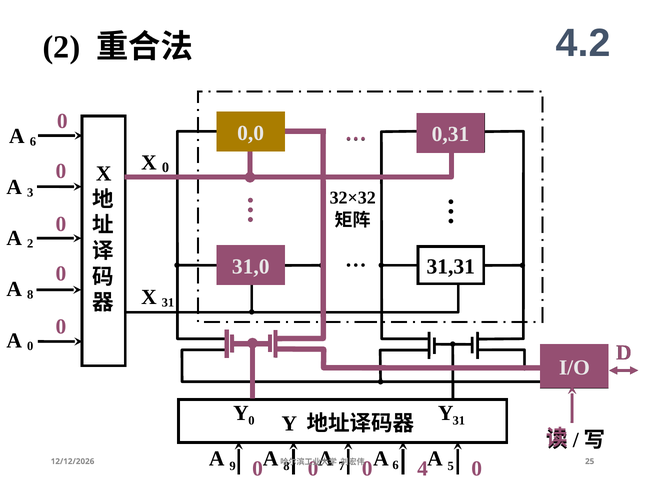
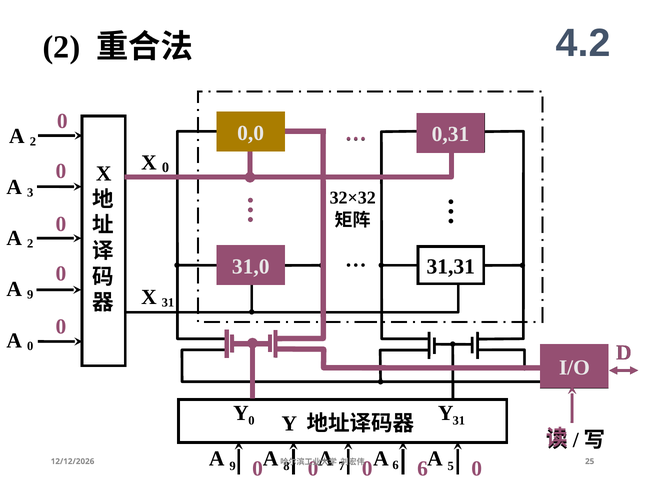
6: 6 -> 2 (33, 141)
8: 8 -> 9 (30, 295)
0 4: 4 -> 6 (423, 468)
